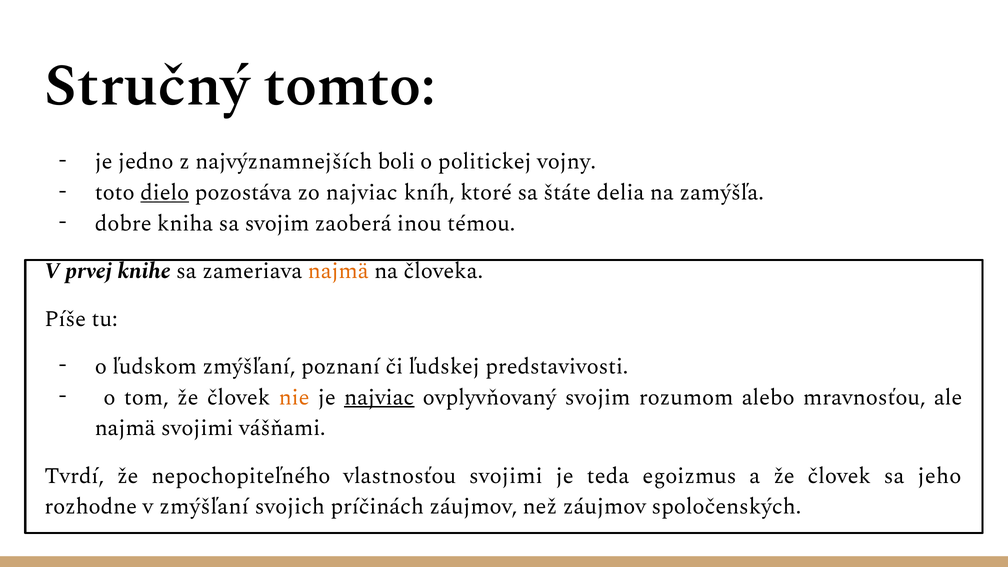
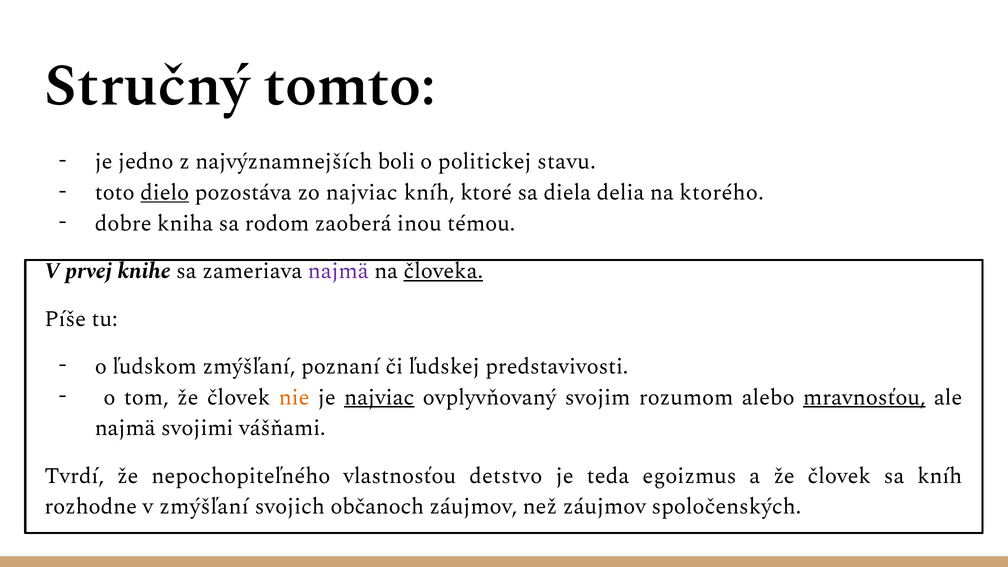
vojny: vojny -> stavu (566, 162)
štáte: štáte -> diela (567, 192)
zamýšľa: zamýšľa -> ktorého (722, 192)
sa svojim: svojim -> rodom (277, 223)
najmä colour: orange -> purple (338, 271)
človeka underline: none -> present (443, 271)
mravnosťou underline: none -> present (864, 397)
vlastnosťou svojimi: svojimi -> detstvo (506, 476)
sa jeho: jeho -> kníh (940, 476)
príčinách: príčinách -> občanoch (377, 507)
